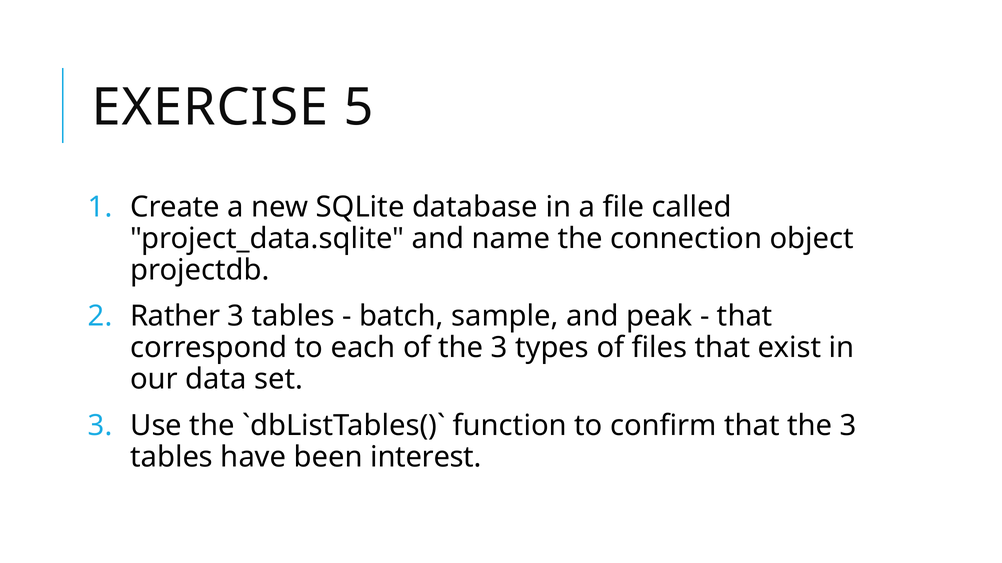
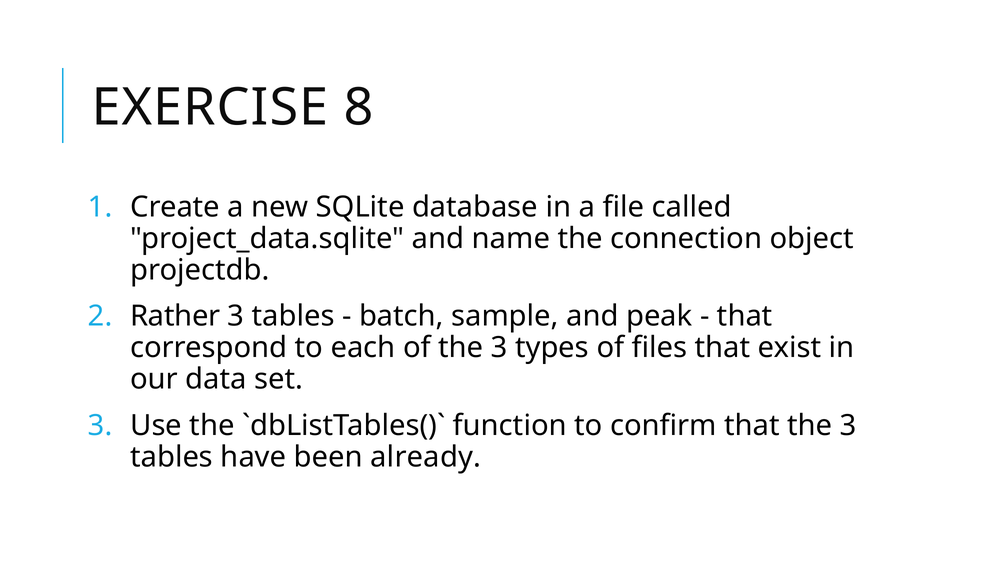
5: 5 -> 8 (359, 108)
interest: interest -> already (426, 457)
